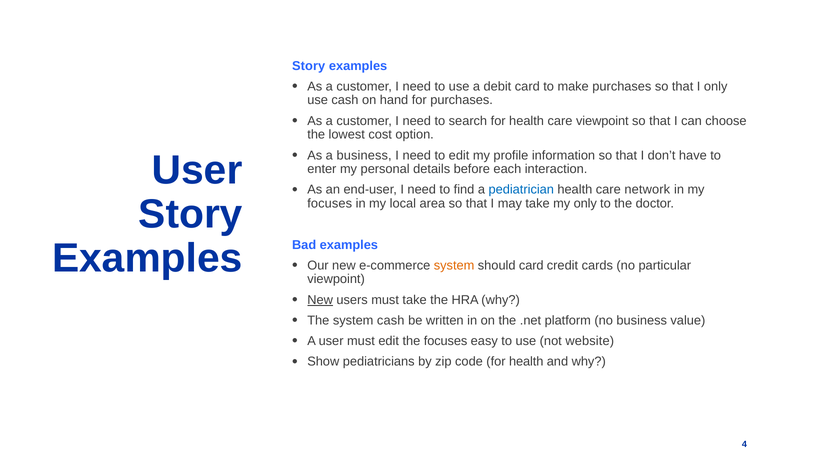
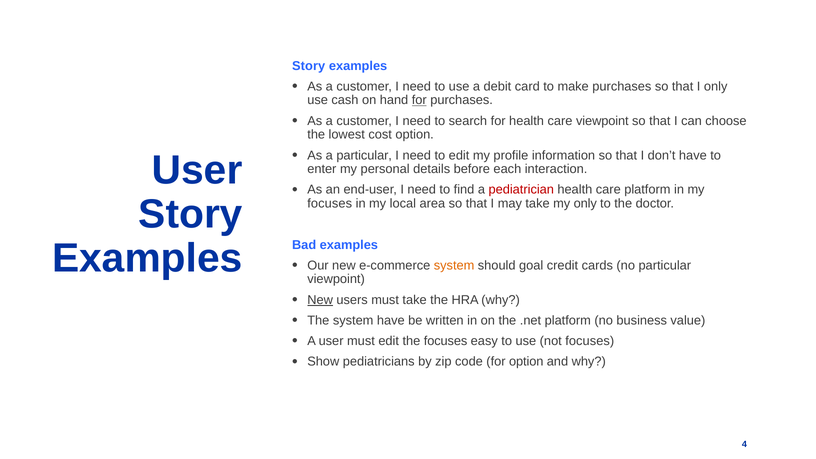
for underline: none -> present (419, 100)
a business: business -> particular (364, 155)
pediatrician colour: blue -> red (521, 190)
care network: network -> platform (647, 190)
should card: card -> goal (531, 265)
system cash: cash -> have (391, 320)
not website: website -> focuses (590, 341)
code for health: health -> option (526, 362)
